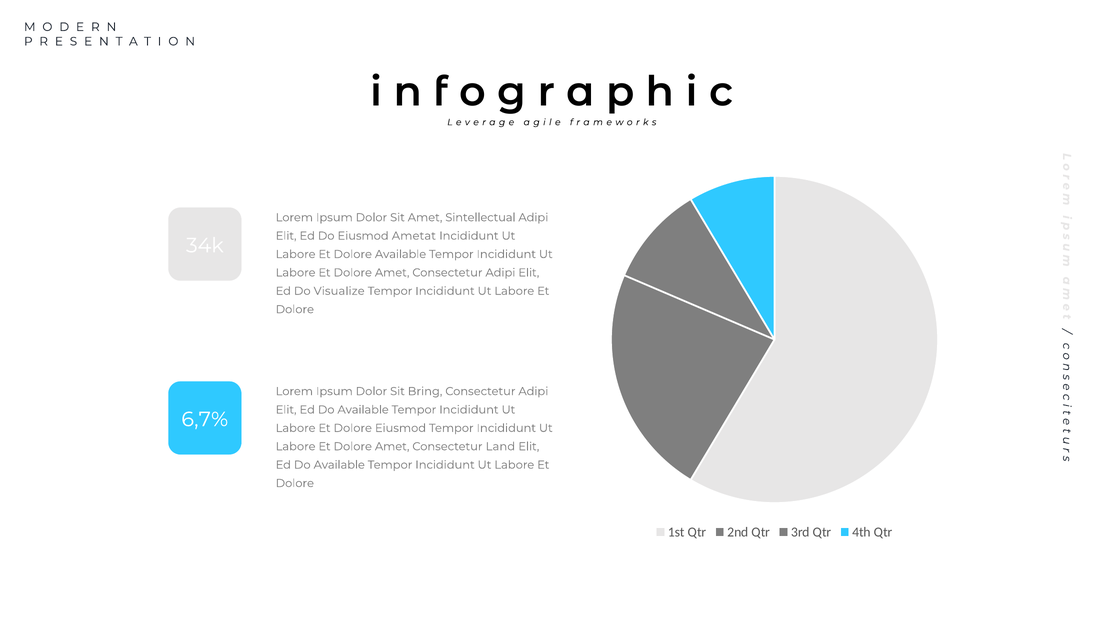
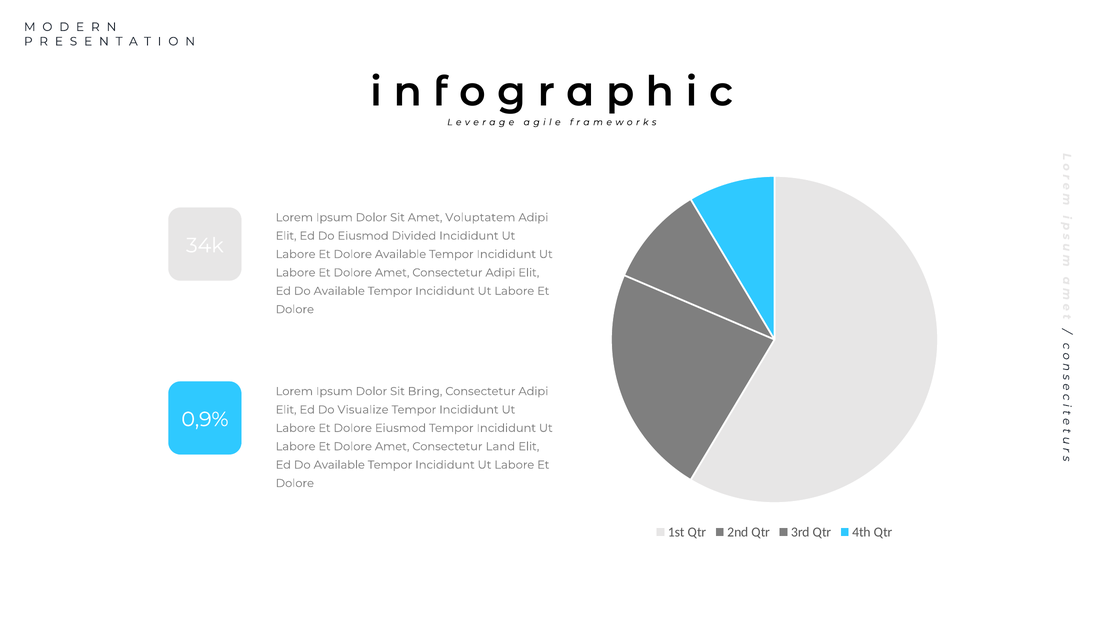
Sintellectual: Sintellectual -> Voluptatem (480, 217)
Ametat: Ametat -> Divided (414, 236)
Visualize: Visualize -> Available (339, 291)
Available: Available -> Visualize (363, 410)
6,7%: 6,7% -> 0,9% (205, 419)
